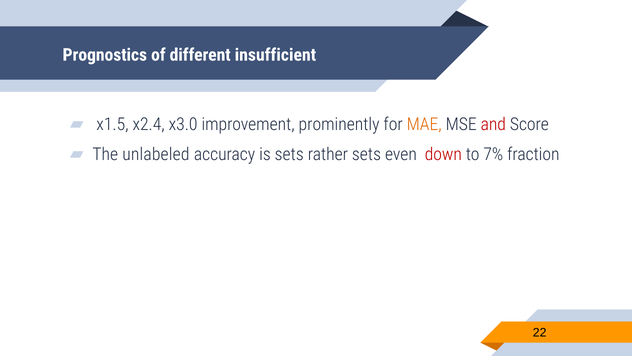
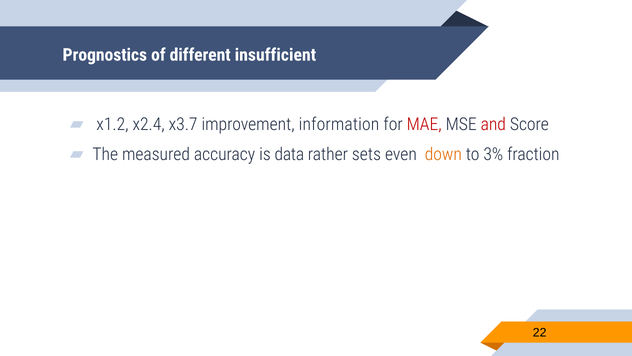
x1.5: x1.5 -> x1.2 (112, 124)
x3.0: x3.0 -> x3.7 (183, 124)
prominently: prominently -> information (339, 124)
MAE colour: orange -> red (424, 124)
unlabeled: unlabeled -> measured (156, 154)
is sets: sets -> data (289, 154)
down colour: red -> orange (443, 154)
7%: 7% -> 3% (493, 154)
